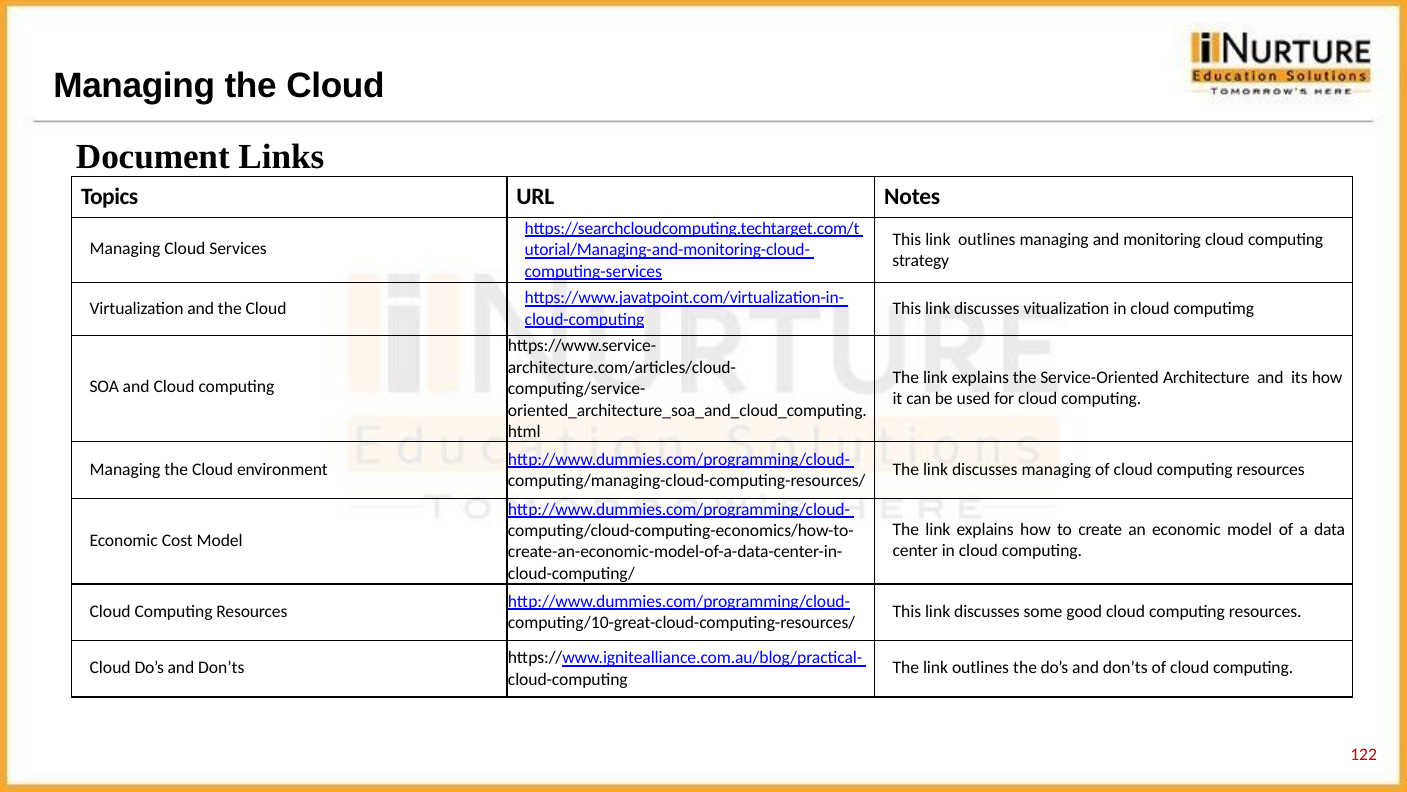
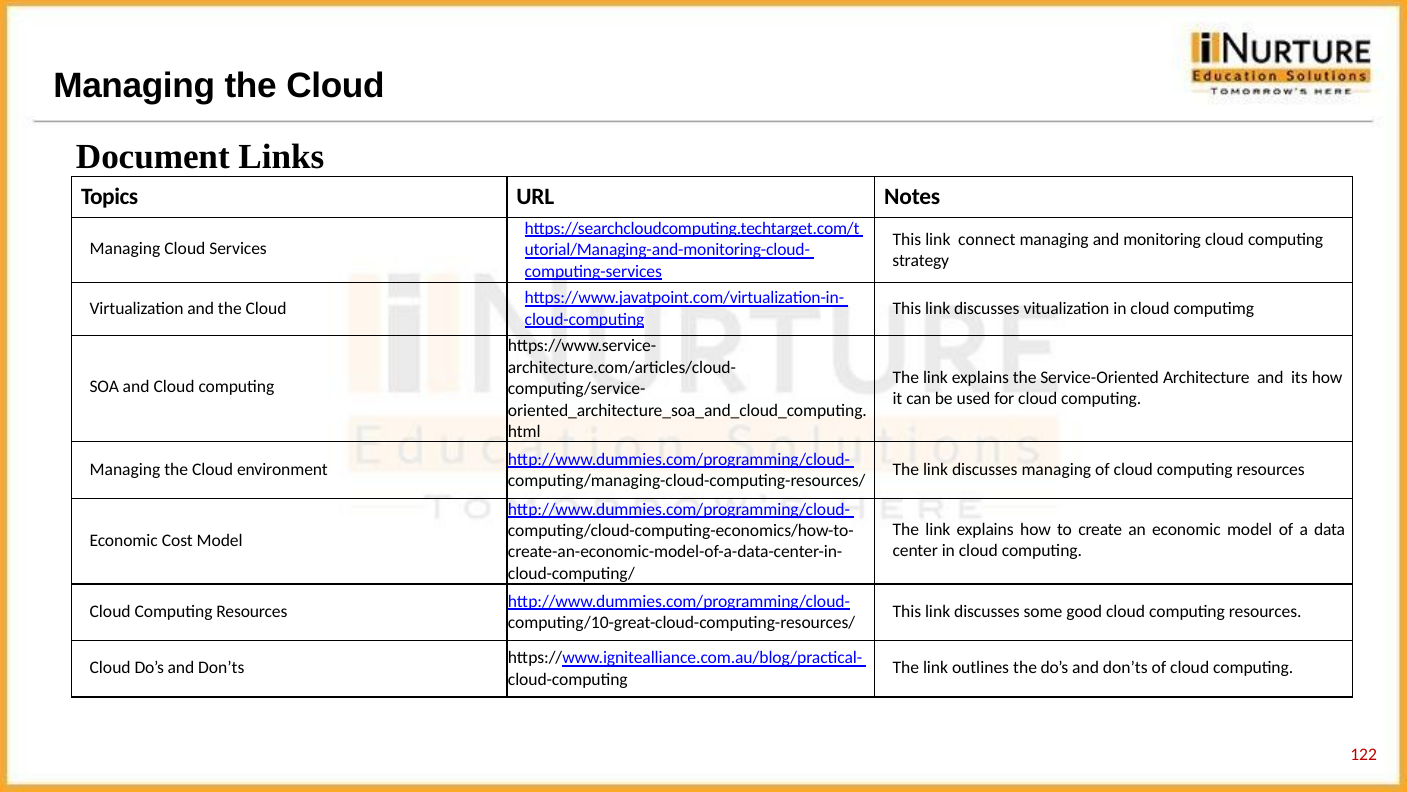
This link outlines: outlines -> connect (987, 239)
